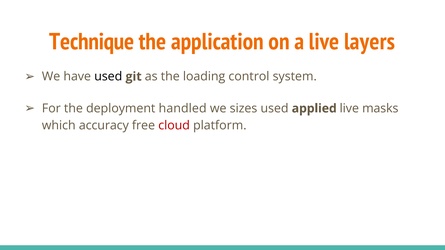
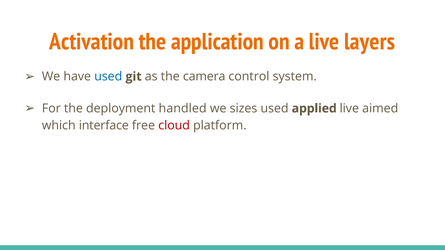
Technique: Technique -> Activation (92, 42)
used colour: black -> blue (108, 77)
loading: loading -> camera (204, 77)
masks: masks -> aimed (380, 109)
accuracy: accuracy -> interface (104, 126)
